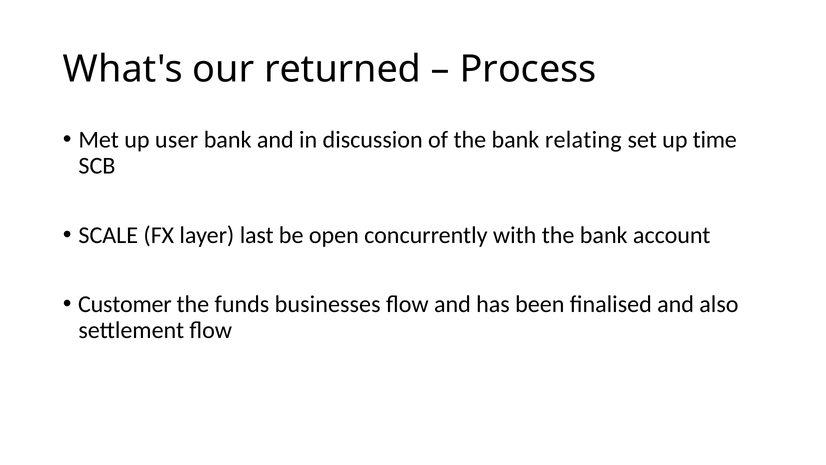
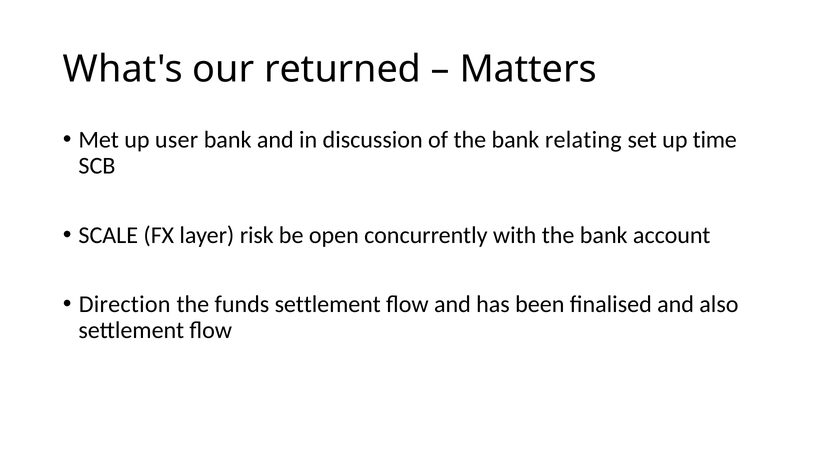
Process: Process -> Matters (528, 69)
last: last -> risk (257, 235)
Customer: Customer -> Direction (125, 304)
funds businesses: businesses -> settlement (328, 304)
